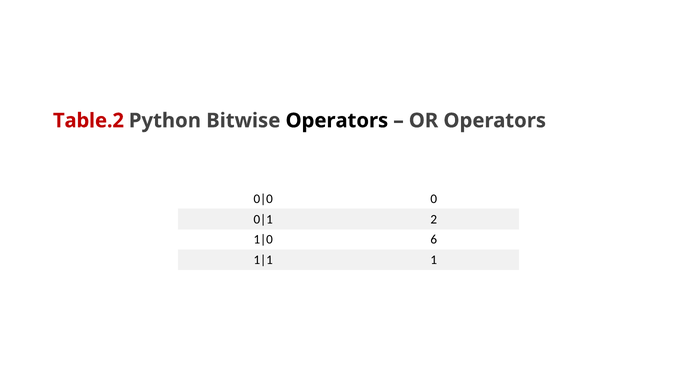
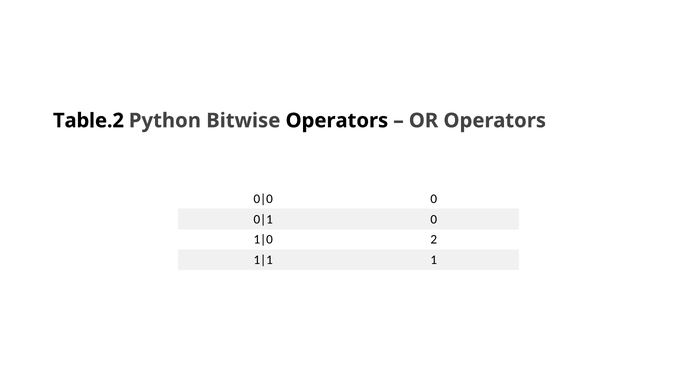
Table.2 colour: red -> black (88, 121)
2: 2 -> 0 (434, 219)
6: 6 -> 2 (434, 240)
